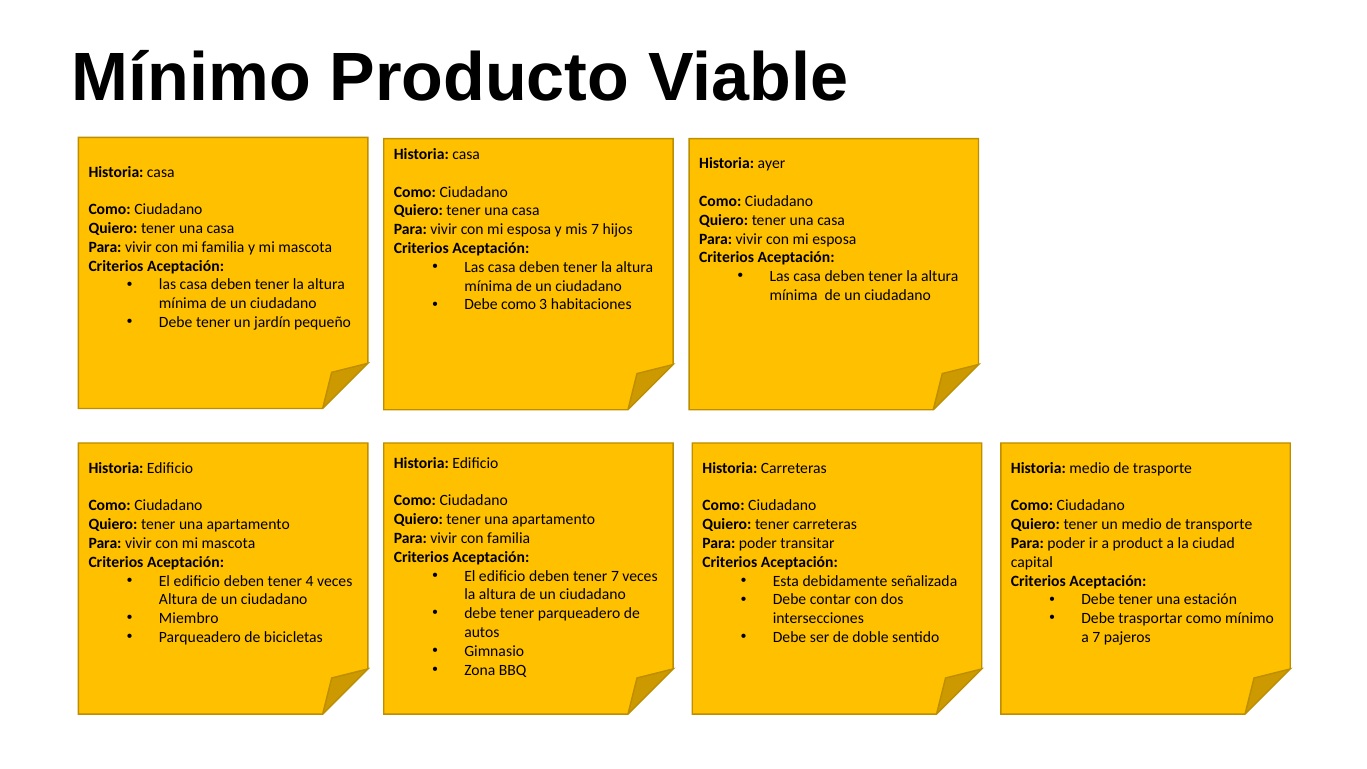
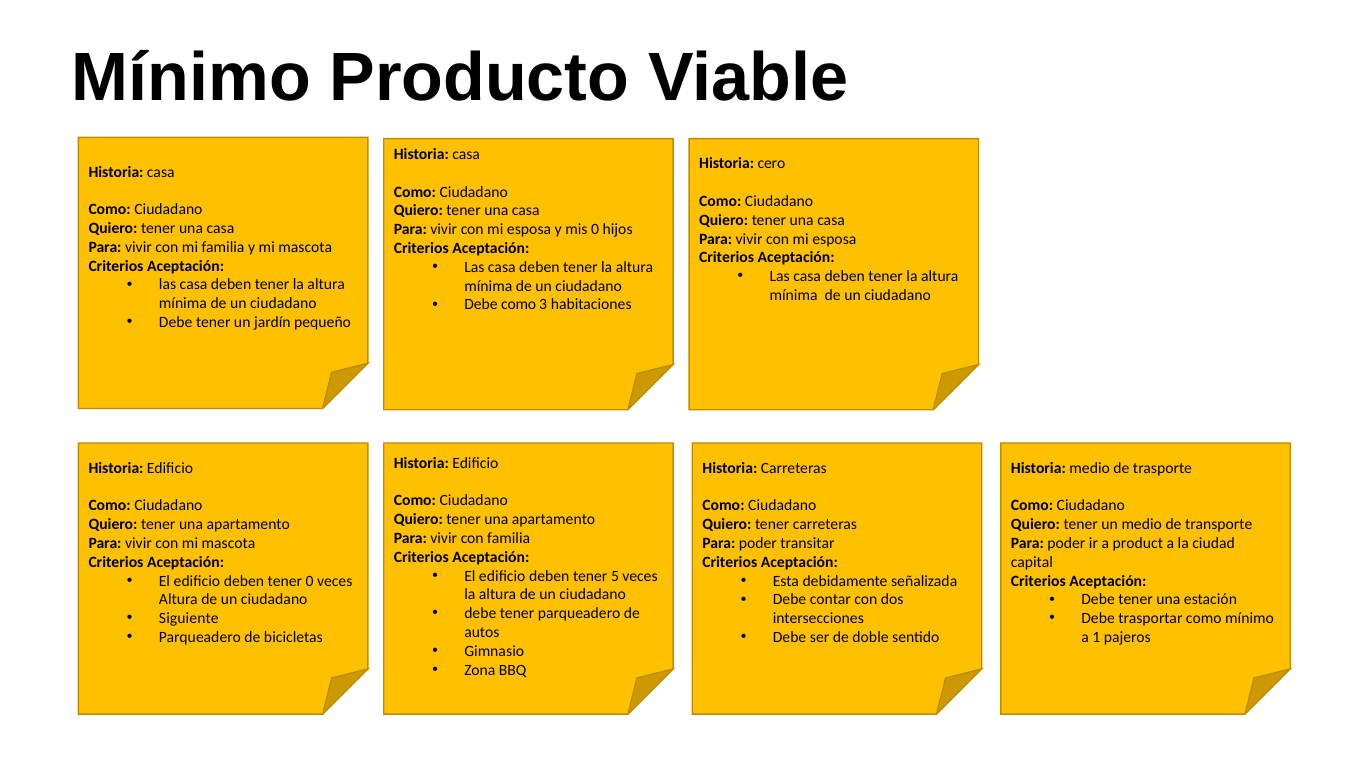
ayer: ayer -> cero (771, 164)
mis 7: 7 -> 0 (595, 230)
tener 7: 7 -> 5 (615, 576)
tener 4: 4 -> 0 (310, 581)
Miembro: Miembro -> Siguiente (189, 619)
a 7: 7 -> 1 (1096, 637)
